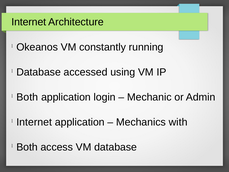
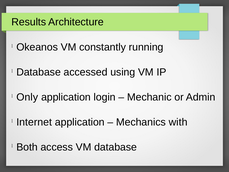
Internet: Internet -> Results (29, 22)
Both: Both -> Only (27, 97)
